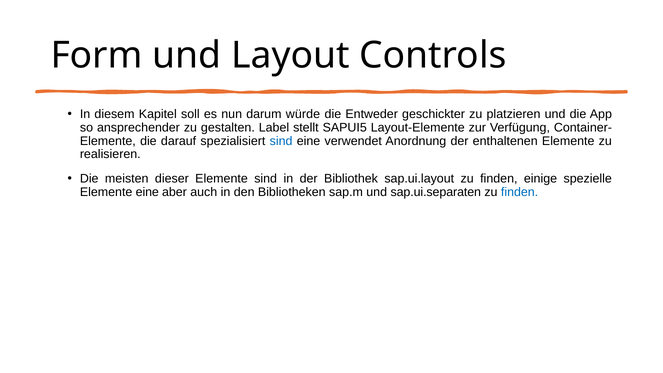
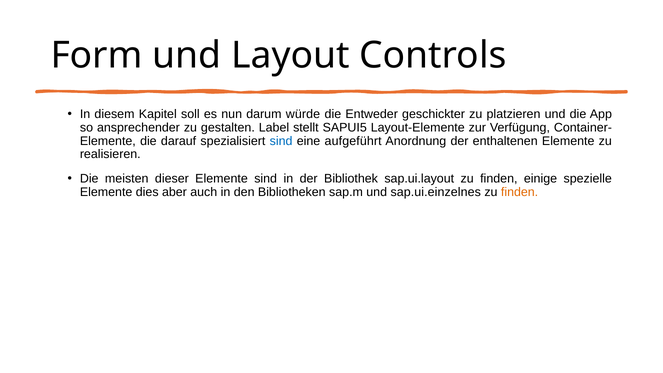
verwendet: verwendet -> aufgeführt (353, 141)
Elemente eine: eine -> dies (147, 192)
sap.ui.separaten: sap.ui.separaten -> sap.ui.einzelnes (436, 192)
finden colour: blue -> orange (520, 192)
